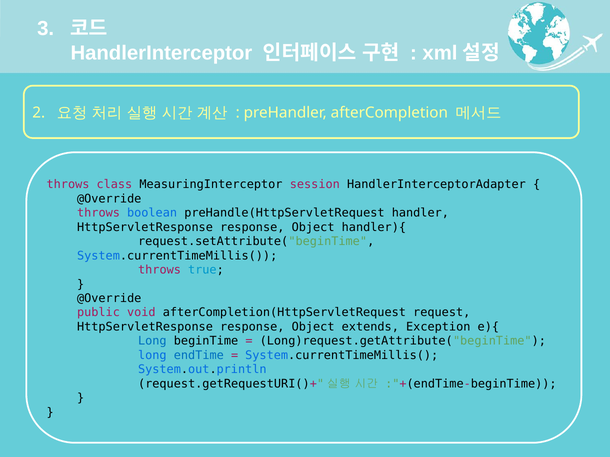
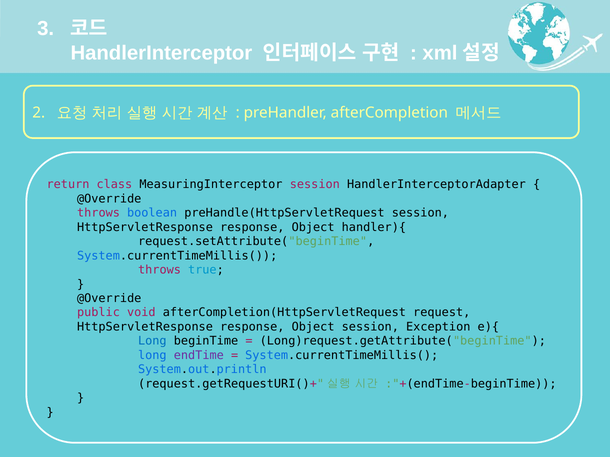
throws: throws -> return (68, 185)
preHandle(HttpServletRequest handler: handler -> session (420, 213)
Object extends: extends -> session (370, 327)
endTime colour: blue -> purple (199, 356)
